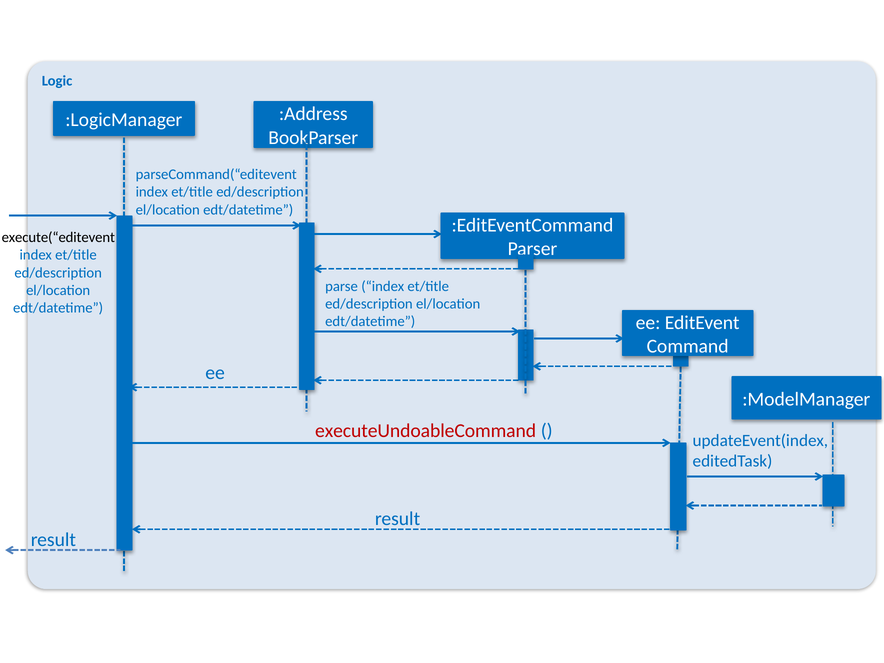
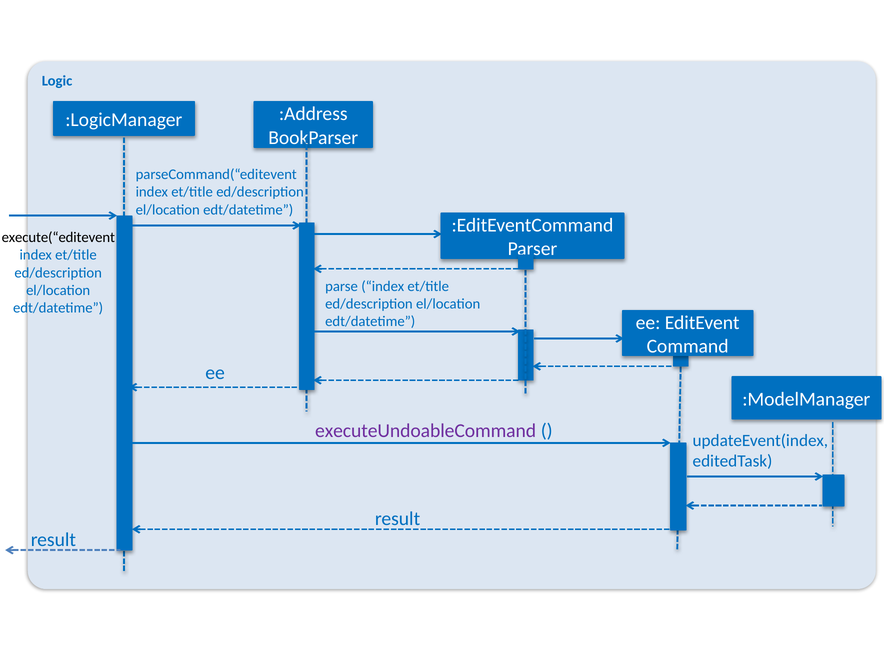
executeUndoableCommand colour: red -> purple (426, 431)
